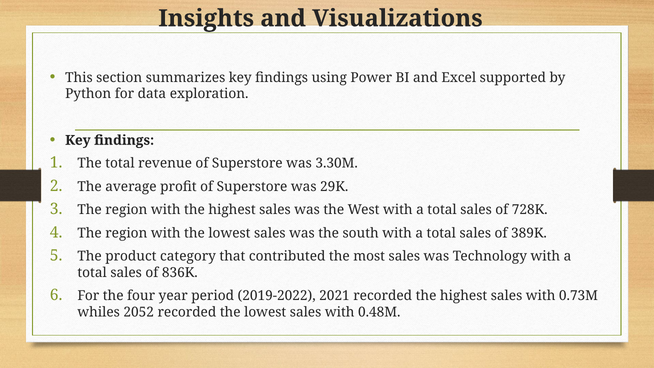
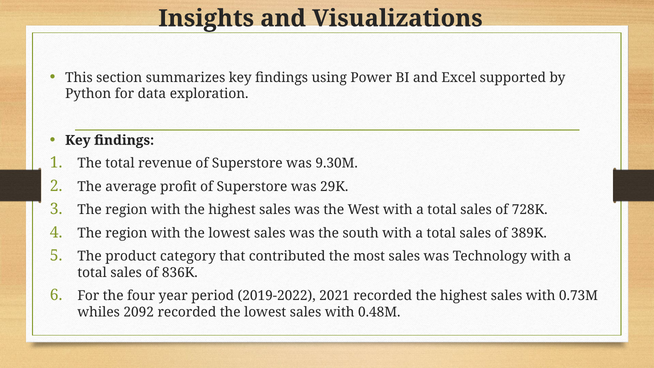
3.30M: 3.30M -> 9.30M (337, 163)
2052: 2052 -> 2092 (139, 312)
